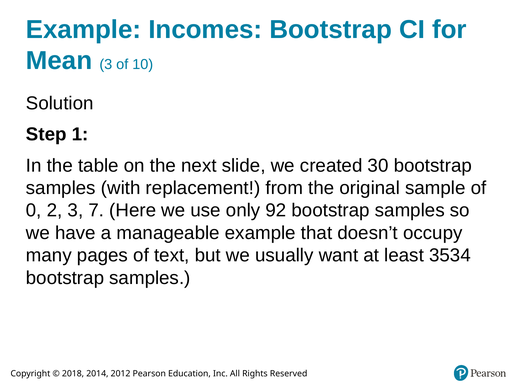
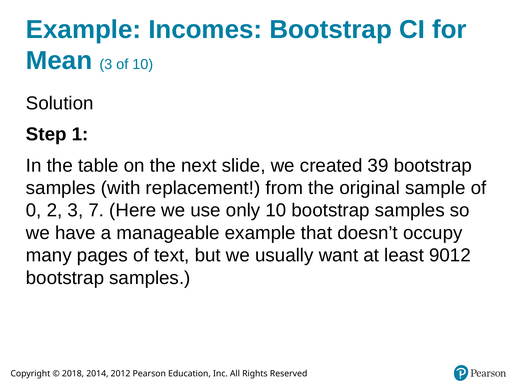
30: 30 -> 39 (378, 166)
only 92: 92 -> 10 (276, 211)
3534: 3534 -> 9012 (450, 256)
